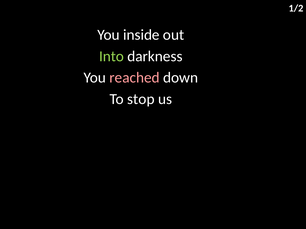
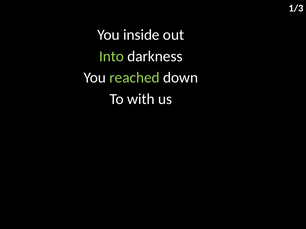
1/2: 1/2 -> 1/3 (296, 8)
reached colour: pink -> light green (135, 78)
stop: stop -> with (141, 99)
